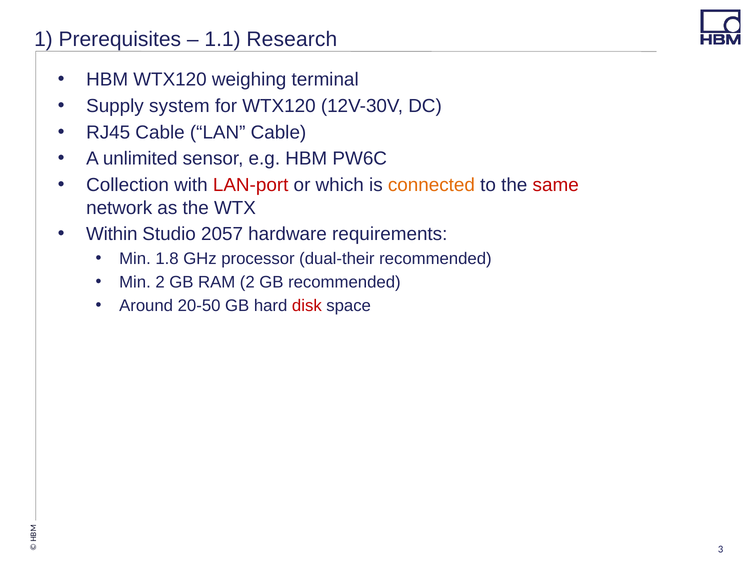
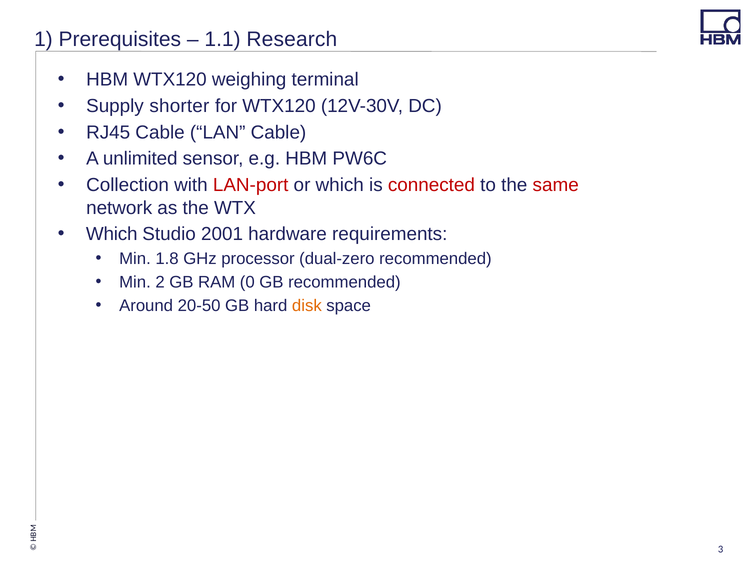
system: system -> shorter (179, 106)
connected colour: orange -> red (431, 185)
Within: Within -> Which (112, 234)
2057: 2057 -> 2001 (222, 234)
dual-their: dual-their -> dual-zero (337, 259)
RAM 2: 2 -> 0 (247, 282)
disk colour: red -> orange (307, 306)
